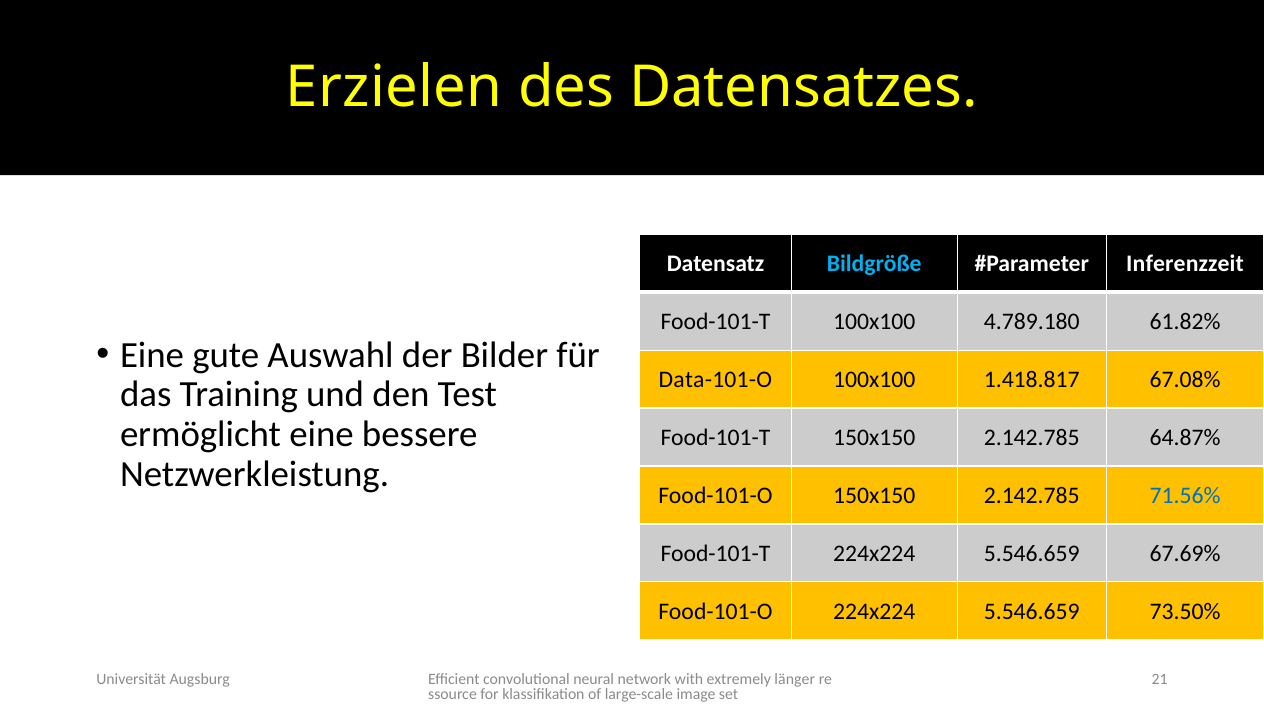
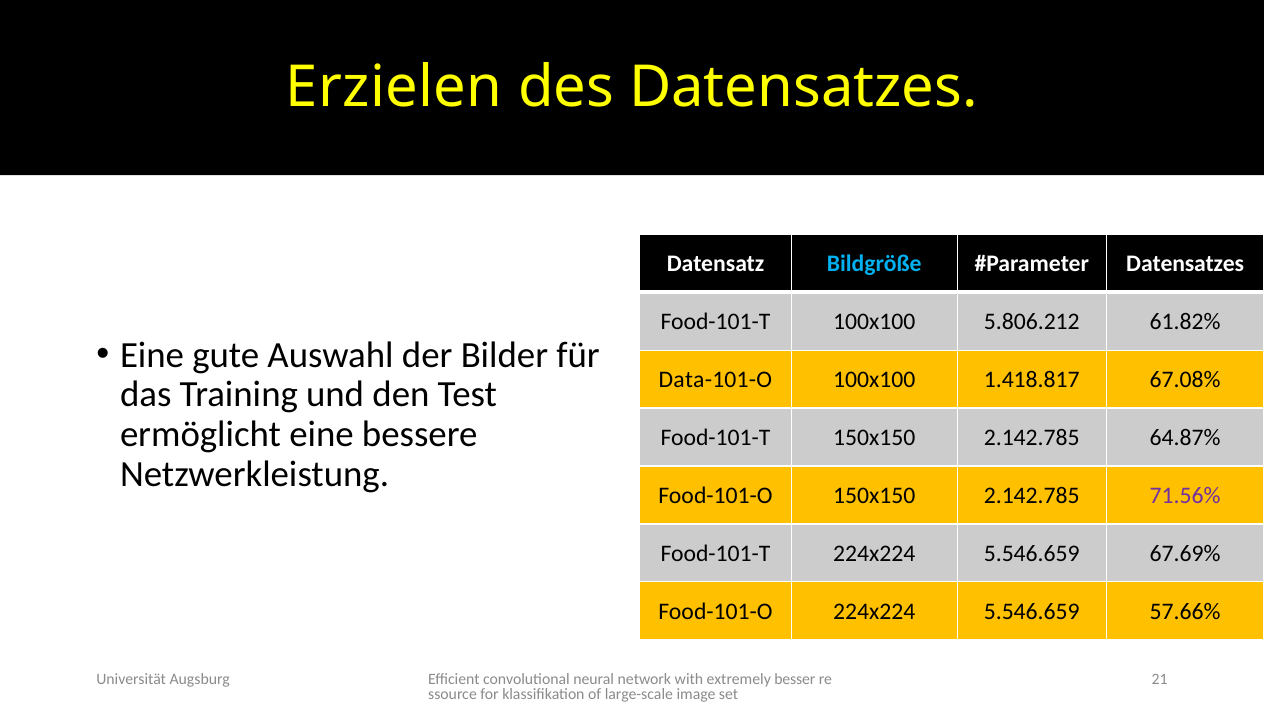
Inferenzzeit: Inferenzzeit -> Datensatzes (1185, 263)
4.789.180: 4.789.180 -> 5.806.212 (1032, 321)
71.56% colour: blue -> purple (1185, 495)
73.50%: 73.50% -> 57.66% (1185, 611)
länger: länger -> besser (795, 679)
